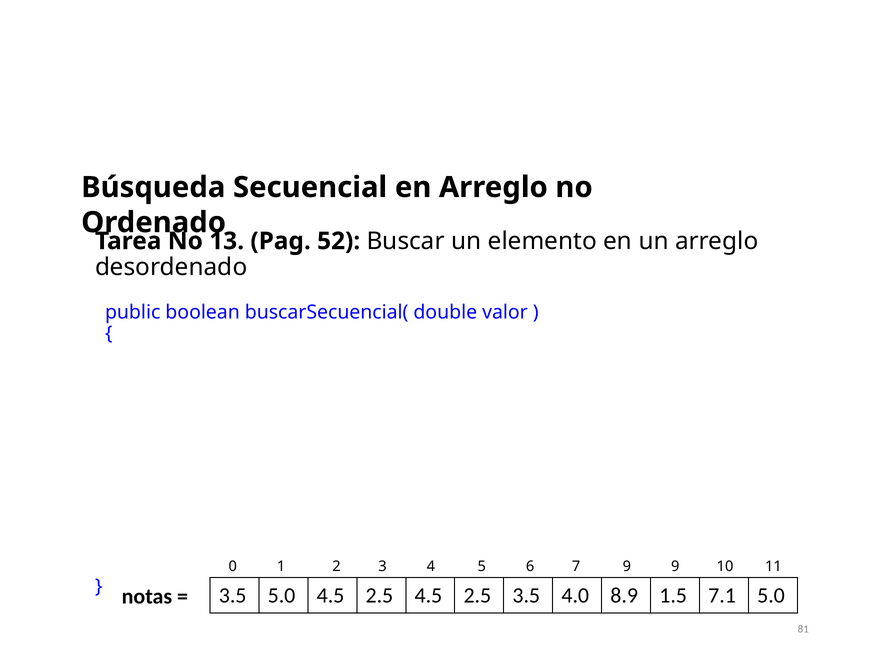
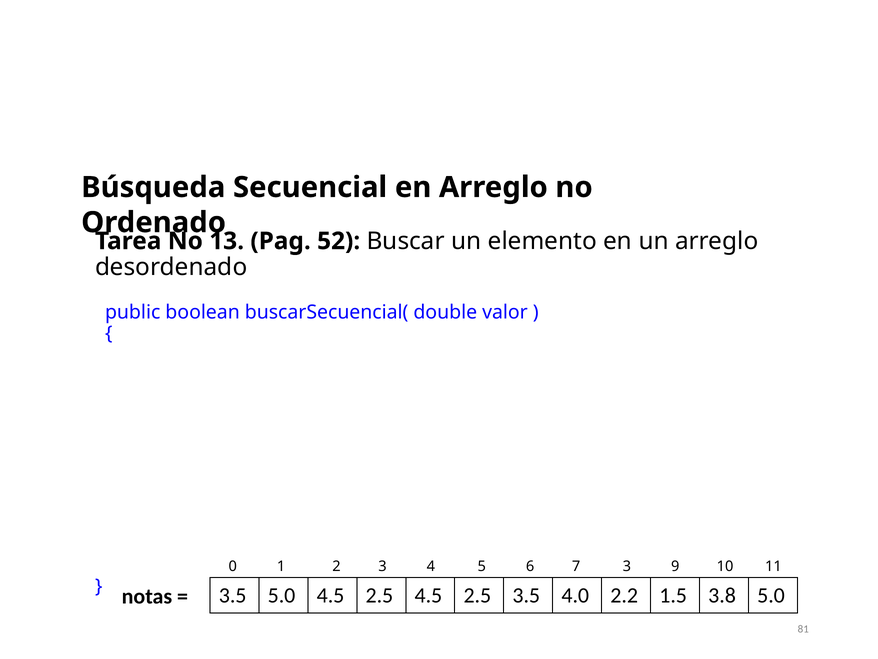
7 9: 9 -> 3 (627, 566)
8.9: 8.9 -> 2.2 (624, 595)
7.1: 7.1 -> 3.8 (722, 595)
